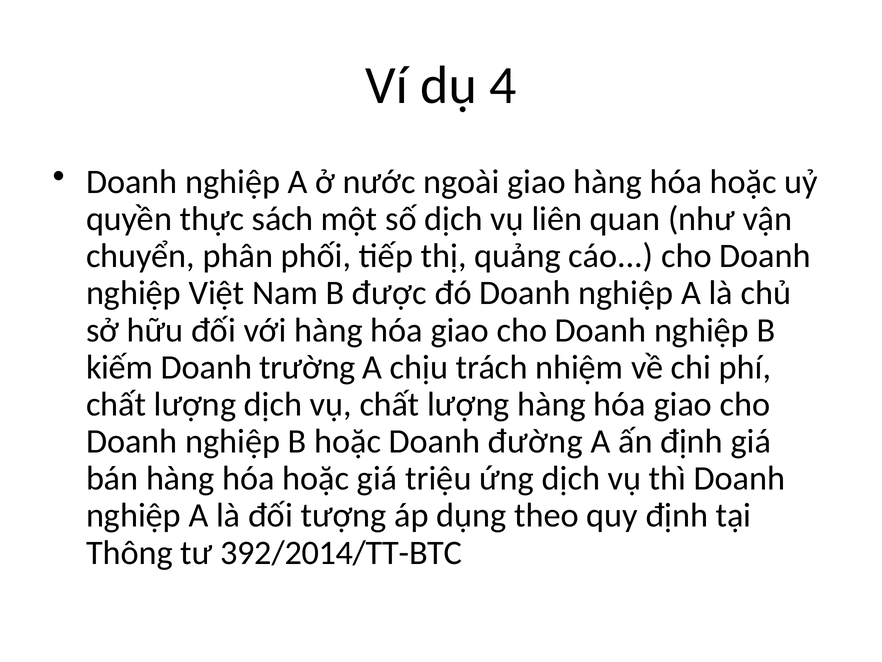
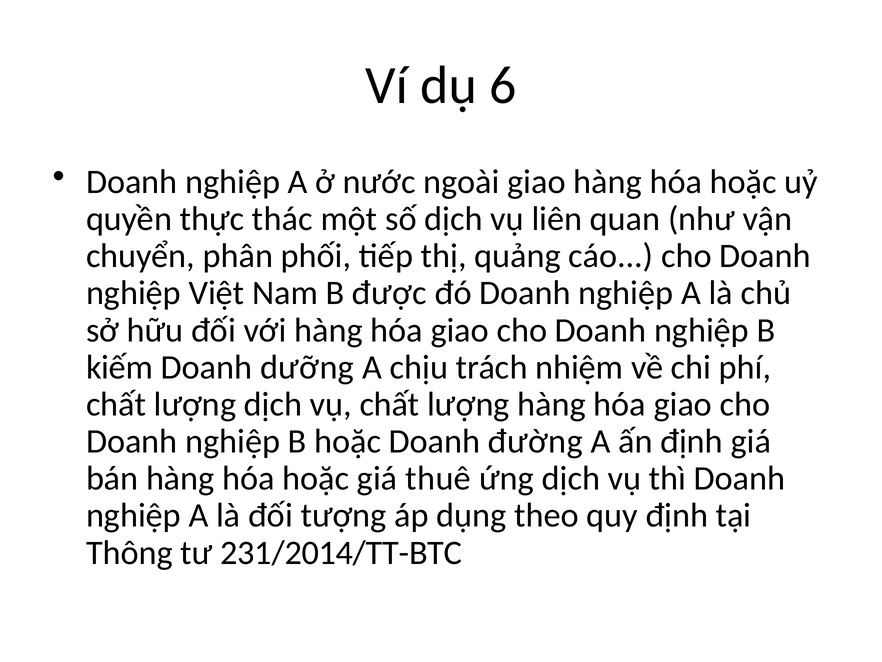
4: 4 -> 6 (503, 85)
sách: sách -> thác (282, 219)
trường: trường -> dưỡng (307, 367)
triệu: triệu -> thuê (438, 478)
392/2014/TT-BTC: 392/2014/TT-BTC -> 231/2014/TT-BTC (341, 552)
